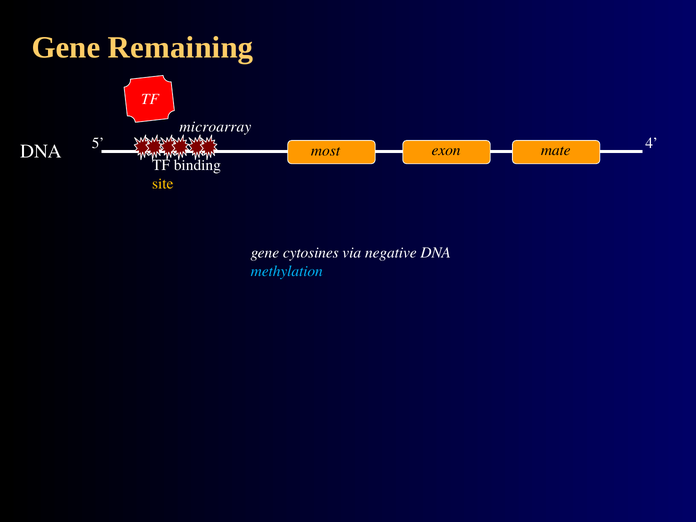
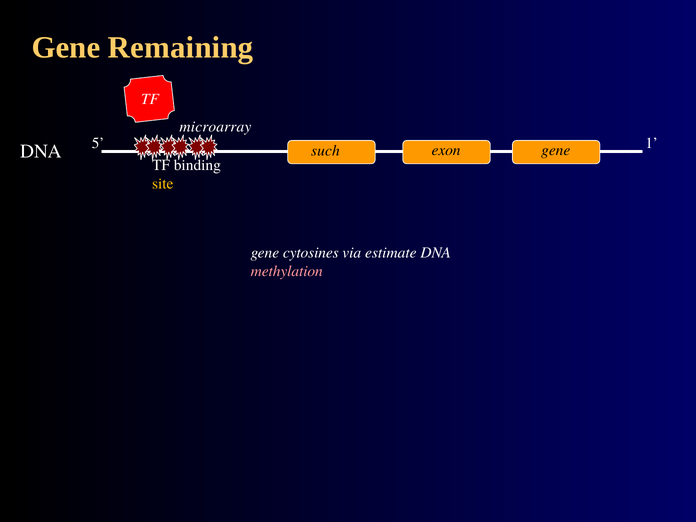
4: 4 -> 1 (652, 143)
most: most -> such (325, 150)
exon mate: mate -> gene (556, 150)
negative: negative -> estimate (391, 253)
methylation colour: light blue -> pink (287, 271)
